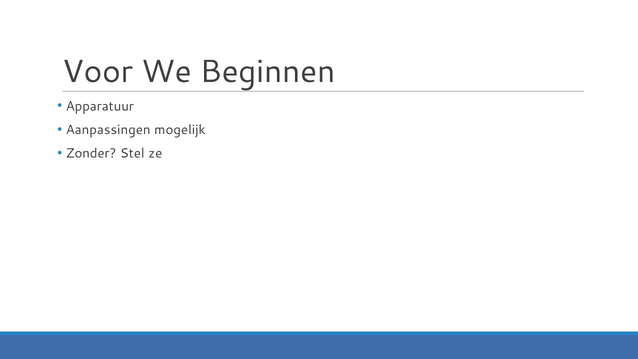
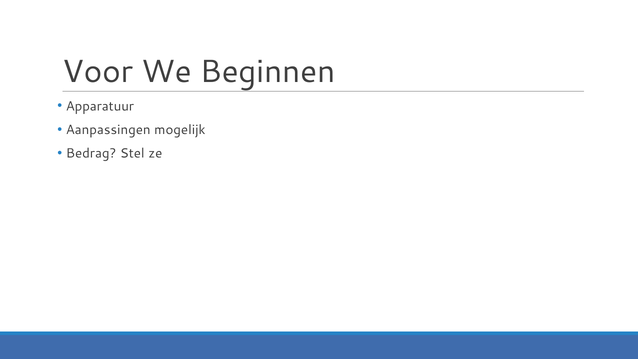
Zonder: Zonder -> Bedrag (91, 153)
